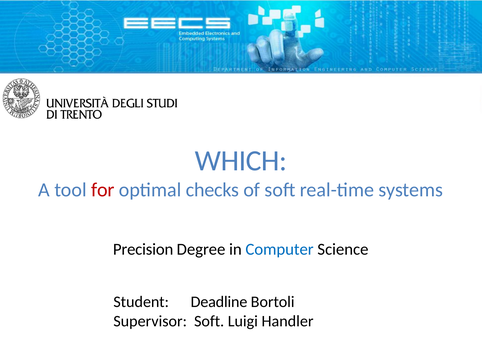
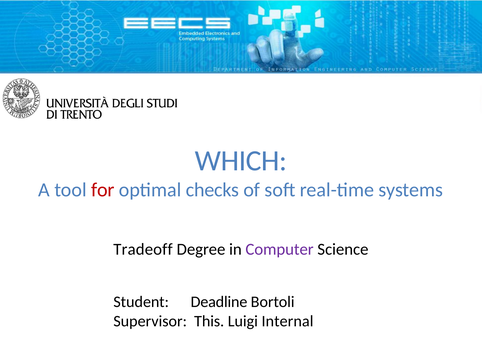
Precision: Precision -> Tradeoff (143, 250)
Computer colour: blue -> purple (280, 250)
Supervisor Soft: Soft -> This (209, 322)
Handler: Handler -> Internal (287, 322)
